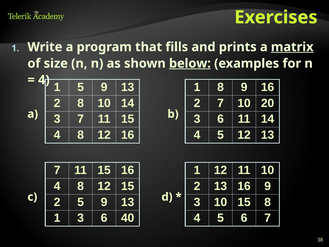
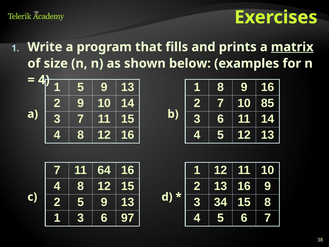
below underline: present -> none (190, 63)
2 8: 8 -> 9 (81, 103)
20: 20 -> 85 (268, 103)
15: 15 -> 64 (104, 170)
3 10: 10 -> 34 (221, 202)
40: 40 -> 97 (128, 218)
